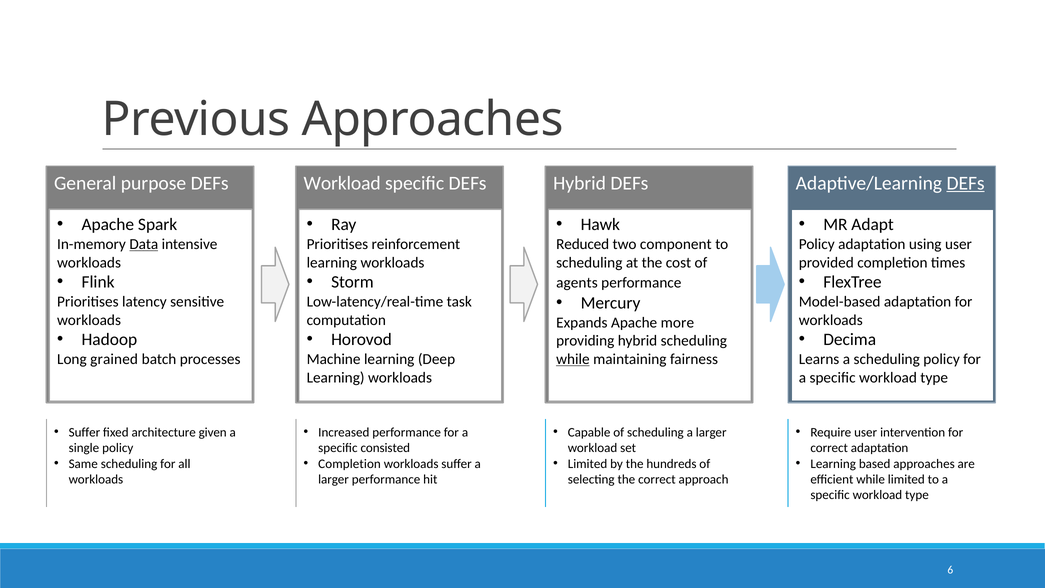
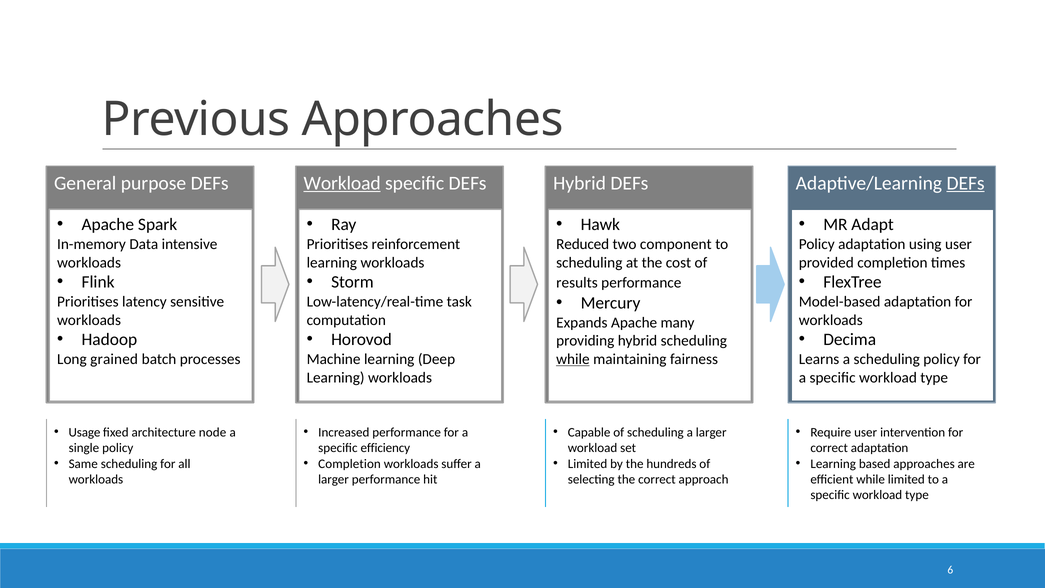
Workload underline: none -> present (342, 183)
Data underline: present -> none (144, 244)
agents: agents -> results (577, 283)
more: more -> many (678, 322)
Suffer: Suffer -> Usage (84, 432)
given: given -> node (213, 432)
consisted: consisted -> efficiency (385, 448)
